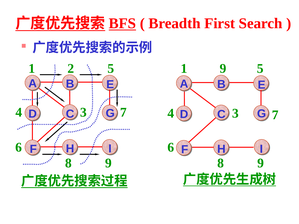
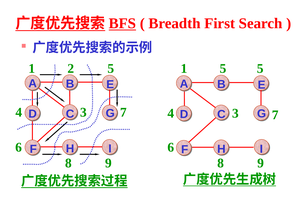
1 9: 9 -> 5 (223, 69)
